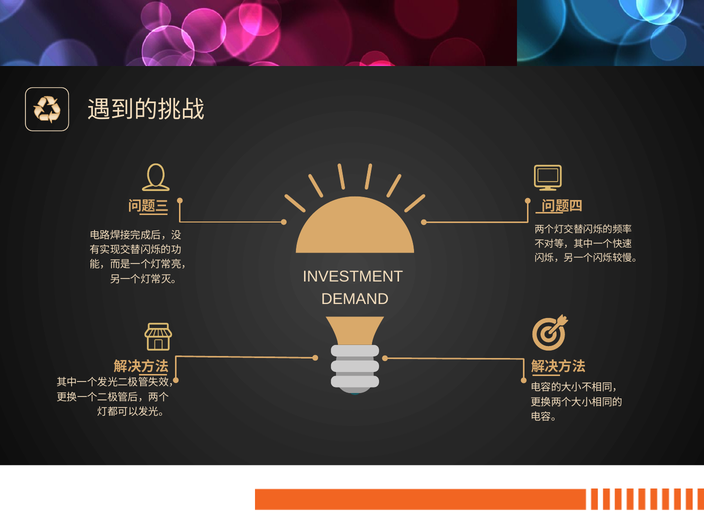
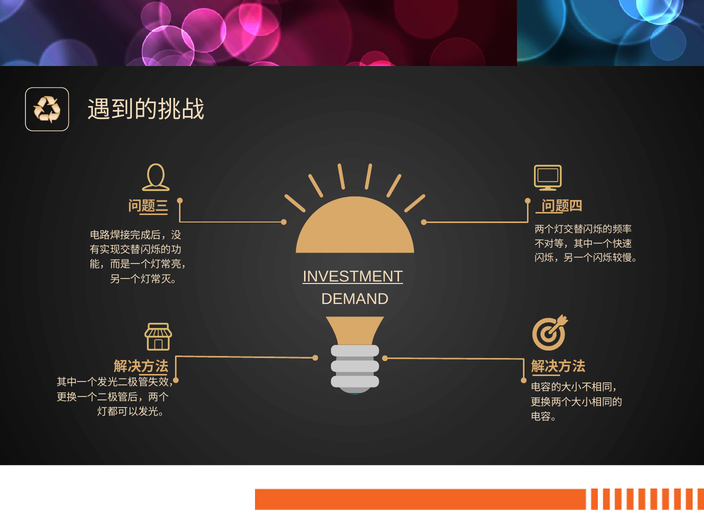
INVESTMENT underline: none -> present (353, 277)
